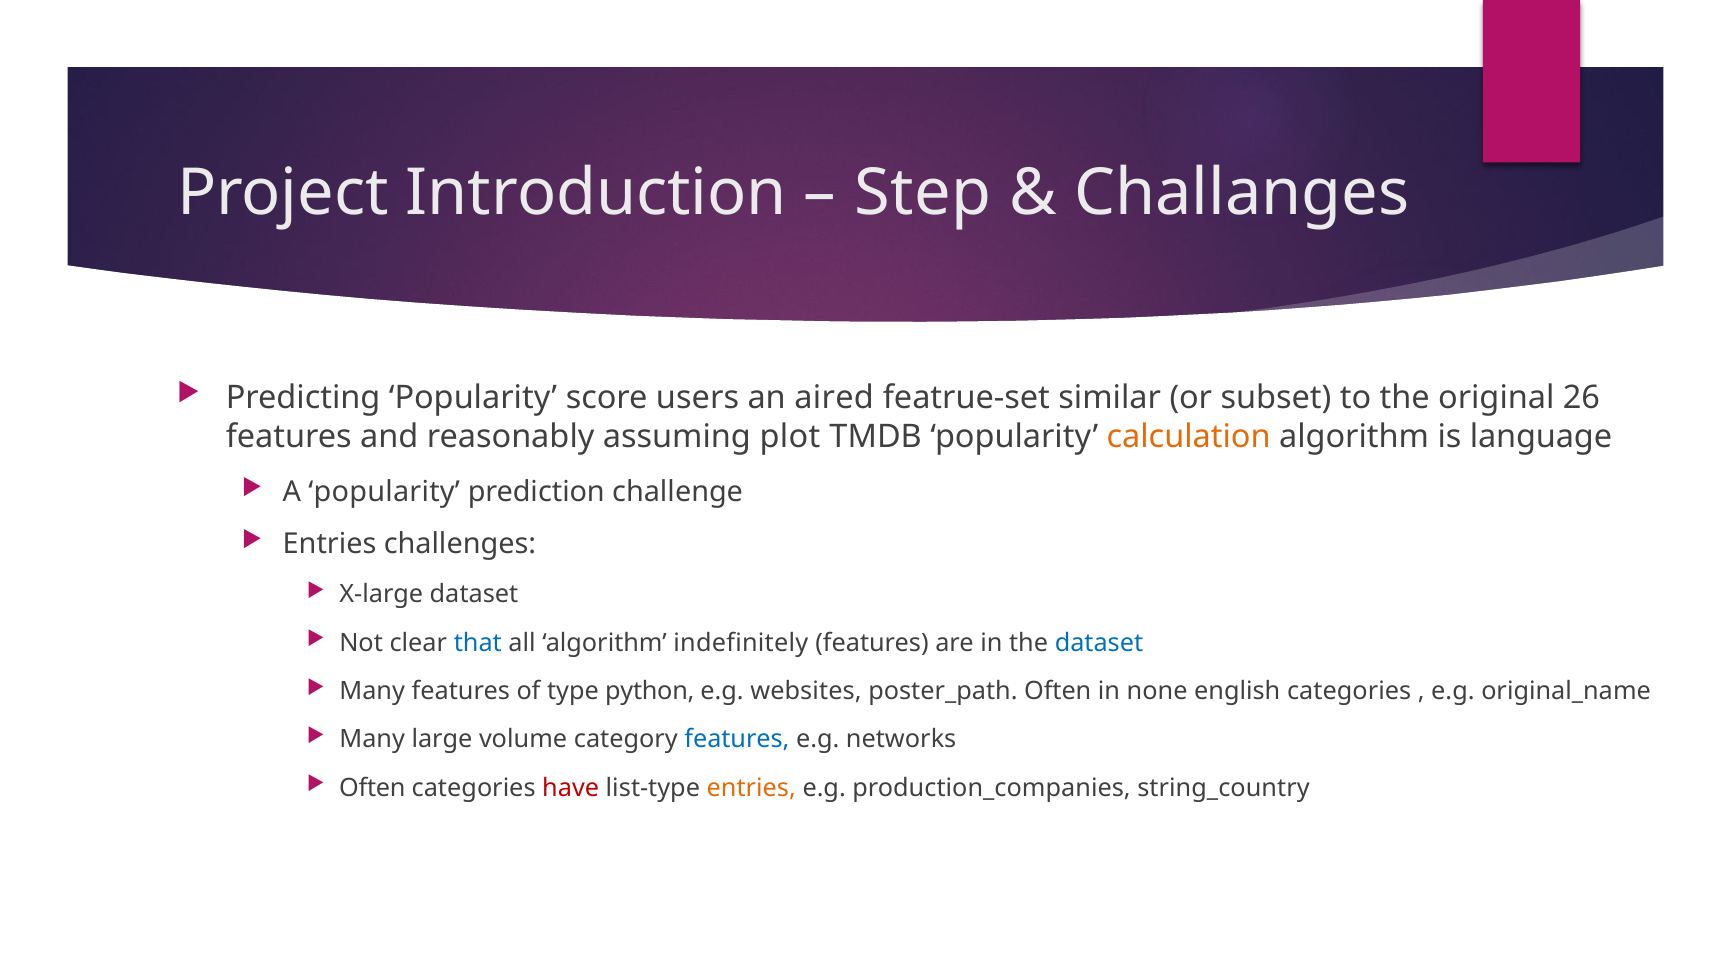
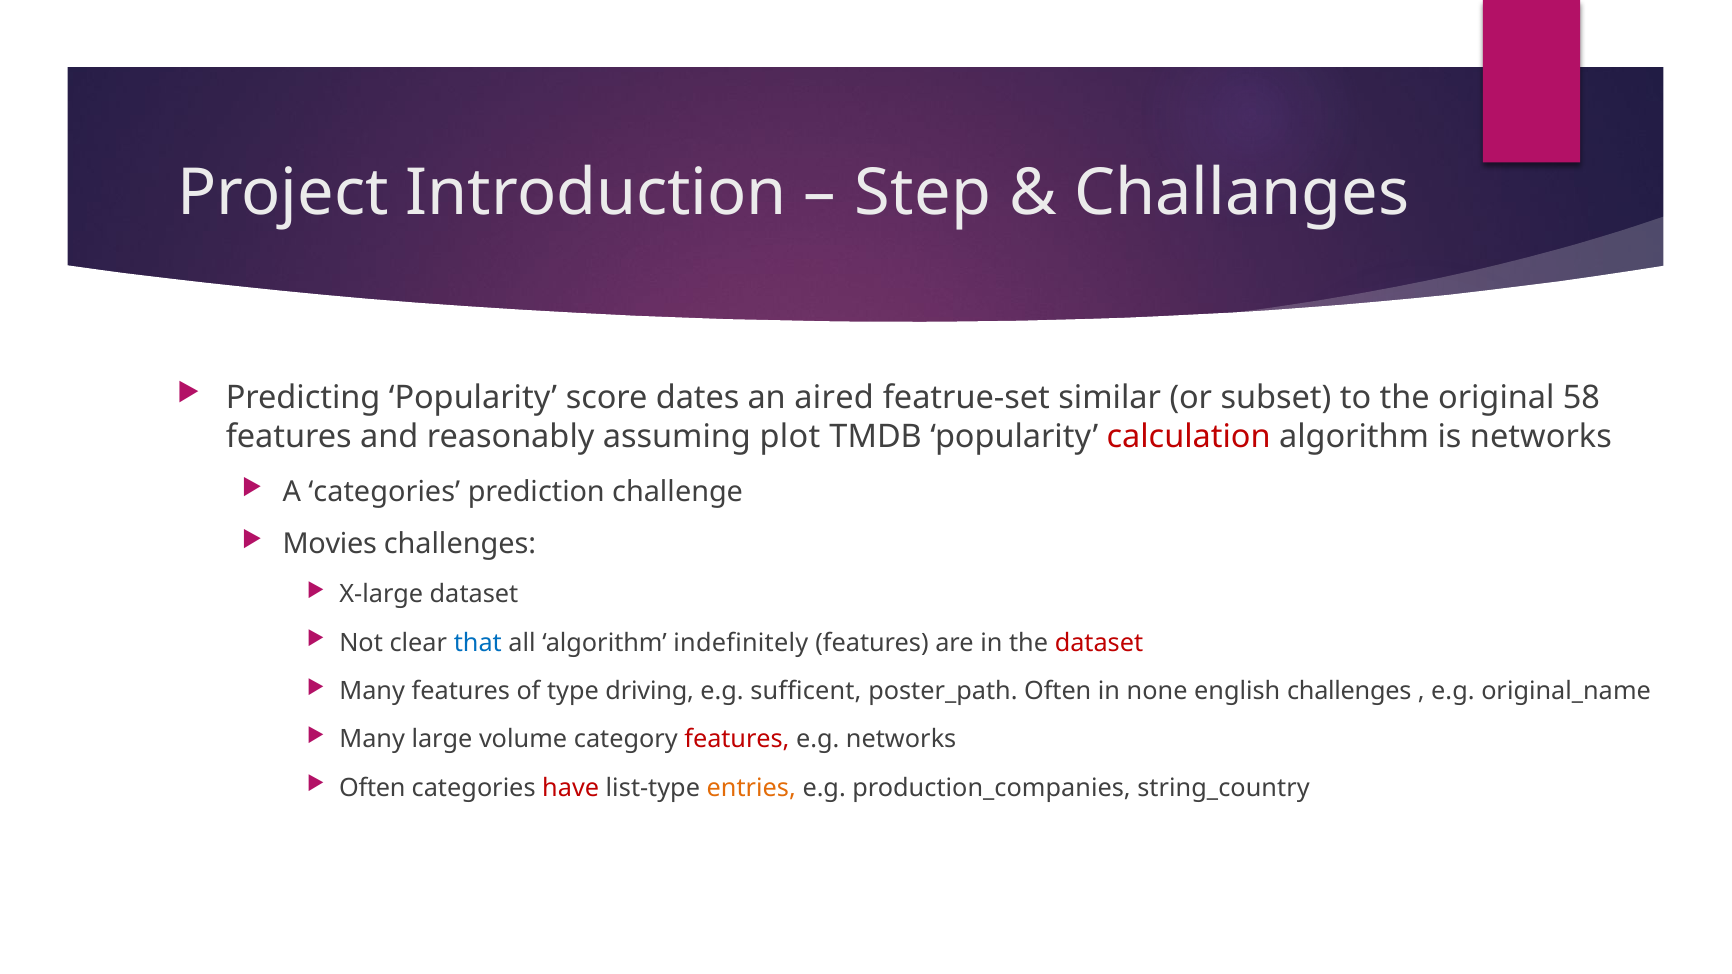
users: users -> dates (698, 398)
26: 26 -> 58 (1581, 398)
calculation colour: orange -> red (1189, 437)
is language: language -> networks (1541, 437)
A popularity: popularity -> categories (384, 492)
Entries: Entries -> Movies (330, 544)
dataset colour: blue -> red (1099, 643)
python: python -> driving (650, 691)
websites: websites -> sufficent (806, 691)
english categories: categories -> challenges (1349, 691)
features colour: blue -> red (737, 740)
